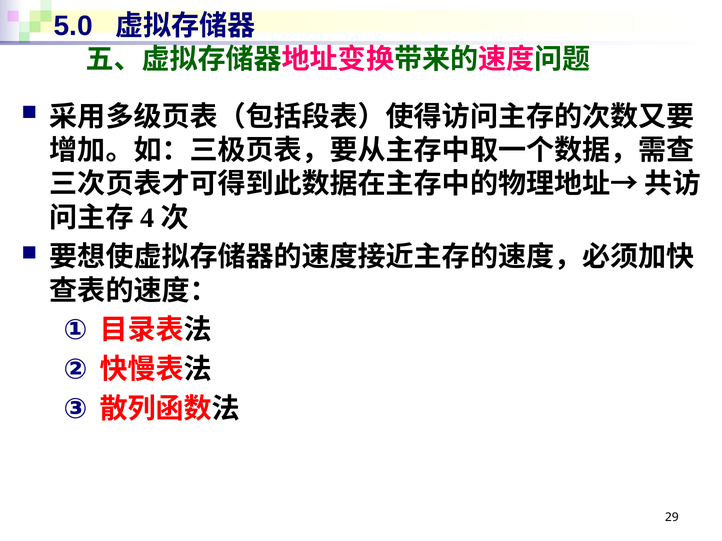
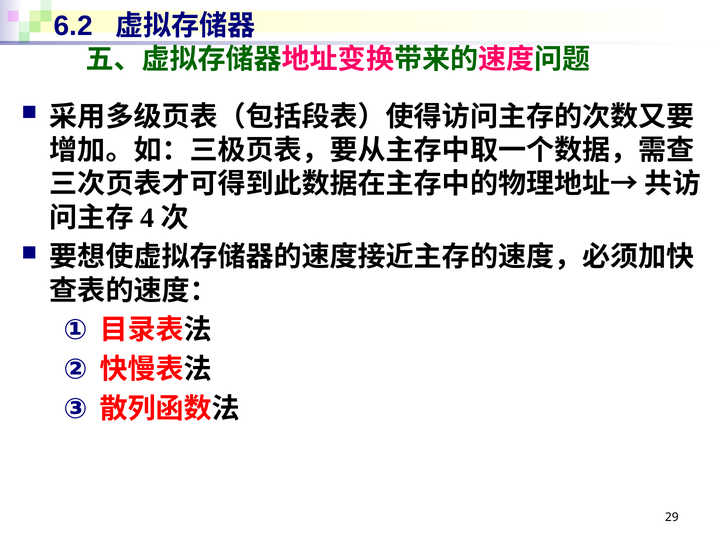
5.0: 5.0 -> 6.2 (73, 26)
